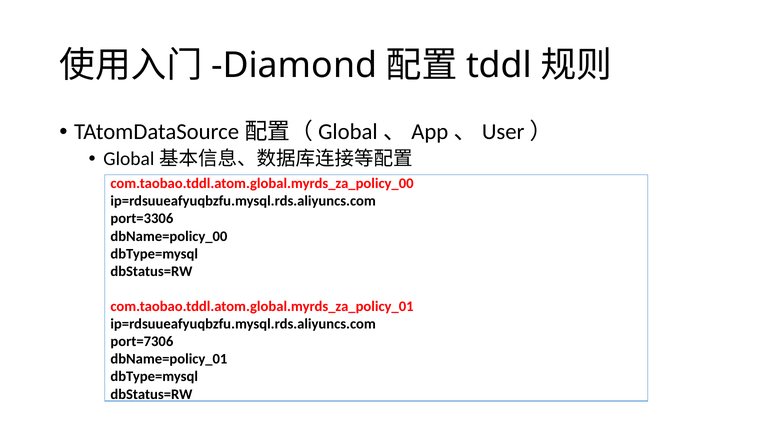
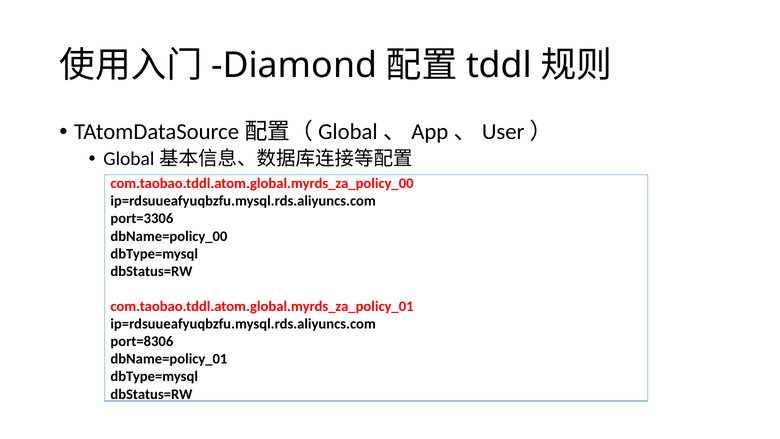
port=7306: port=7306 -> port=8306 (142, 341)
